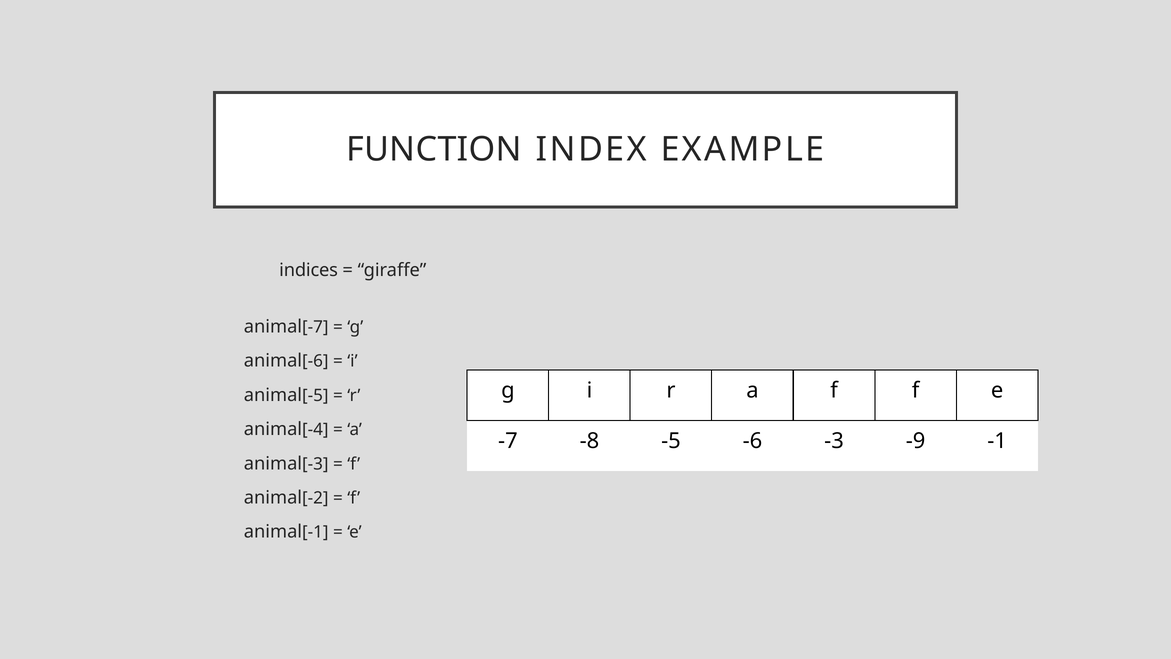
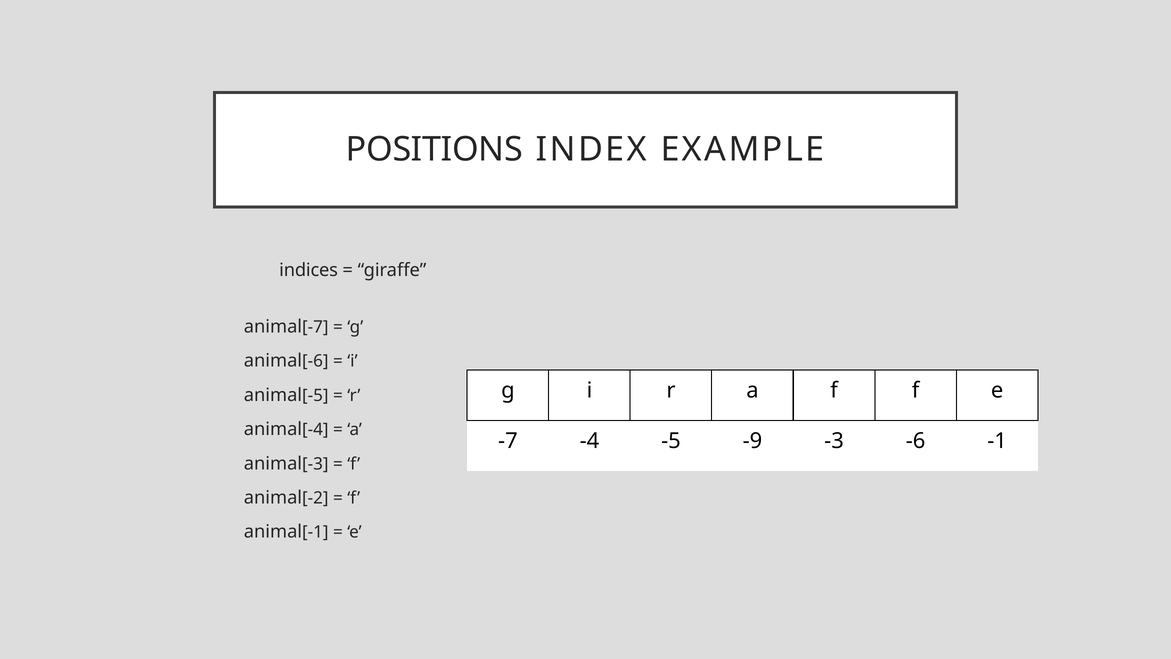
FUNCTION: FUNCTION -> POSITIONS (434, 150)
-8: -8 -> -4 (589, 441)
-6: -6 -> -9 (753, 441)
-9: -9 -> -6 (916, 441)
